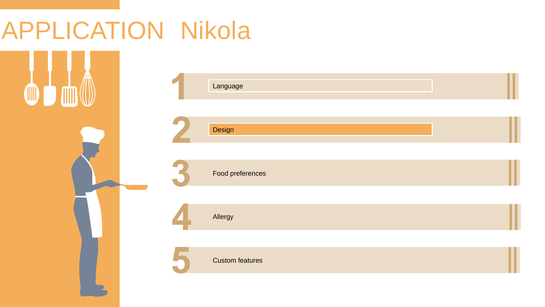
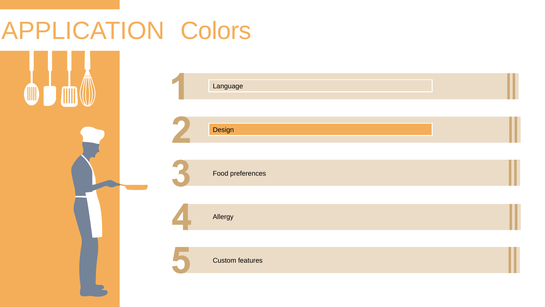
Nikola: Nikola -> Colors (216, 31)
